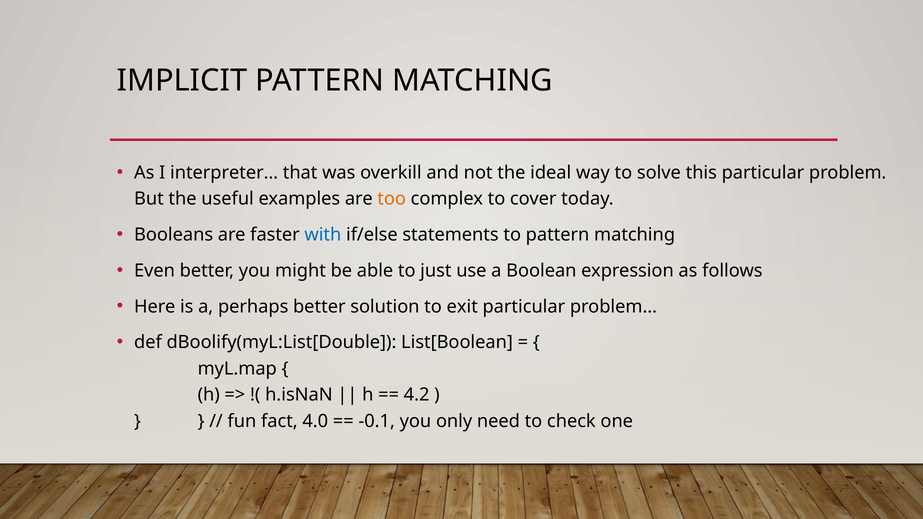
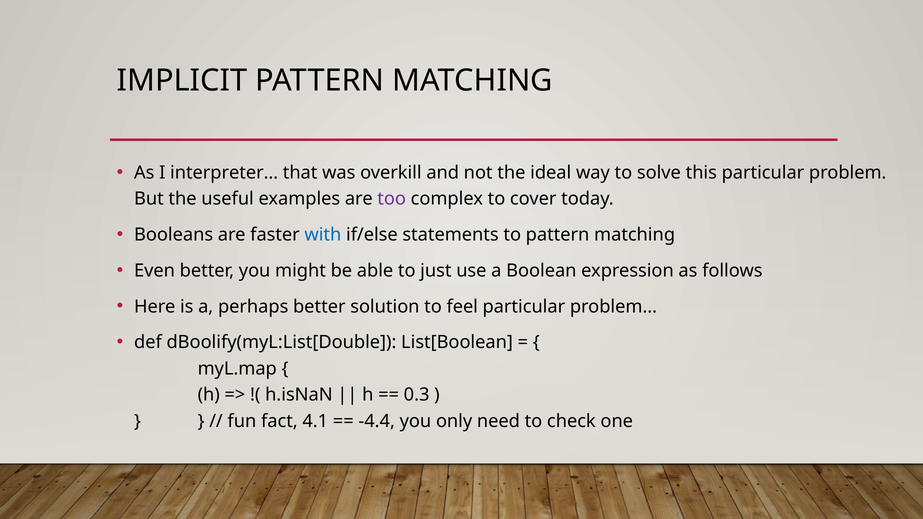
too colour: orange -> purple (392, 199)
exit: exit -> feel (462, 307)
4.2: 4.2 -> 0.3 (417, 395)
4.0: 4.0 -> 4.1 (315, 421)
-0.1: -0.1 -> -4.4 (377, 421)
